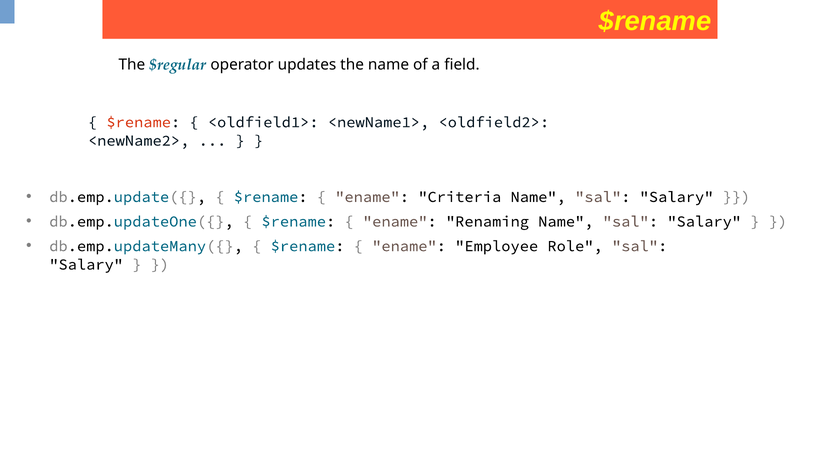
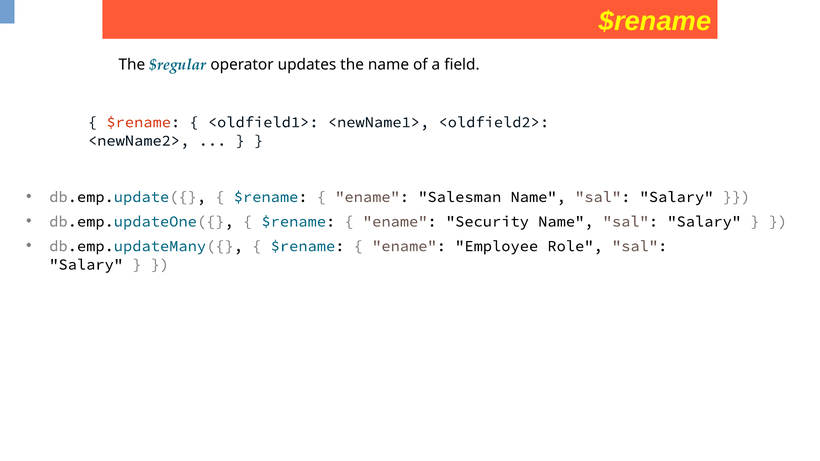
Criteria: Criteria -> Salesman (460, 197)
Renaming: Renaming -> Security (487, 222)
